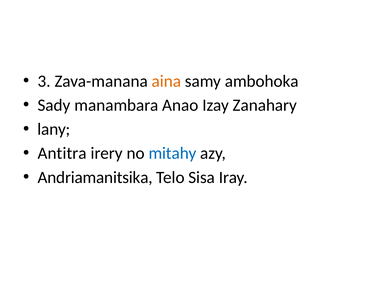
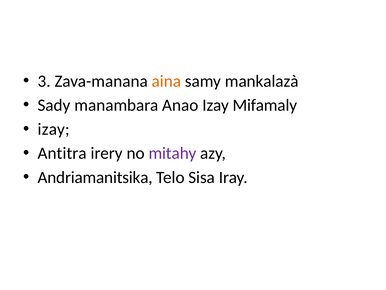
ambohoka: ambohoka -> mankalazà (262, 81)
Zanahary: Zanahary -> Mifamaly (265, 105)
lany: lany -> izay (54, 129)
mitahy colour: blue -> purple (172, 153)
